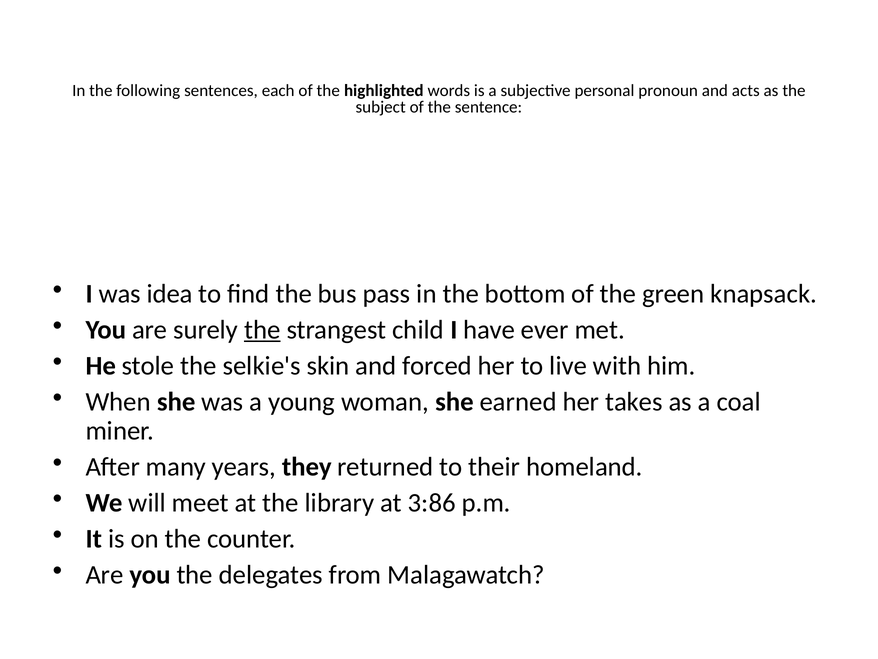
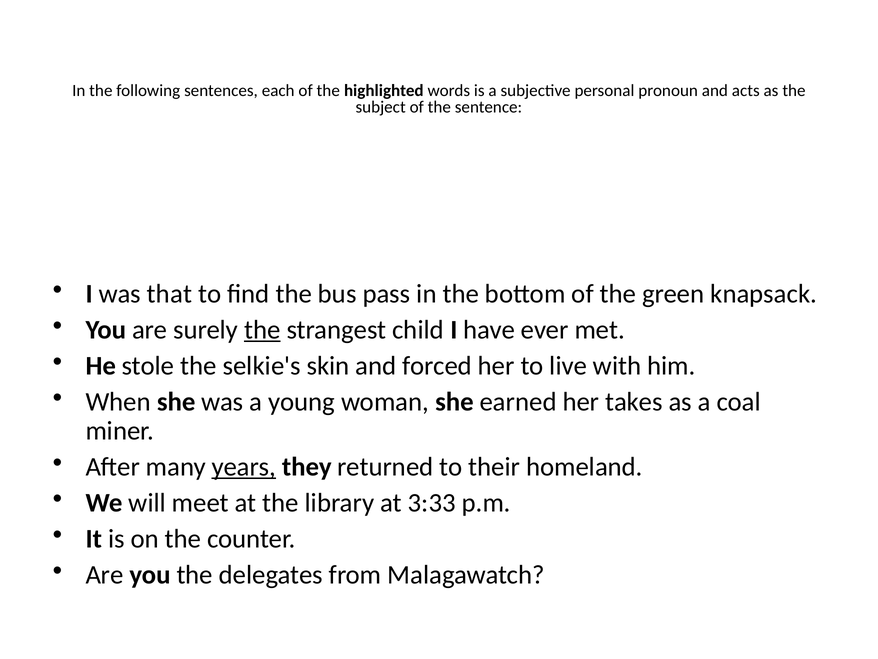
idea: idea -> that (169, 294)
years underline: none -> present (244, 467)
3:86: 3:86 -> 3:33 (432, 502)
